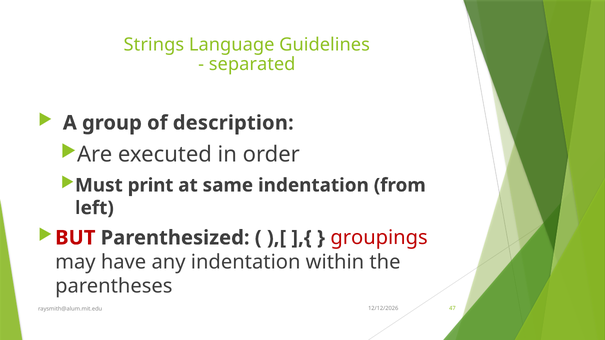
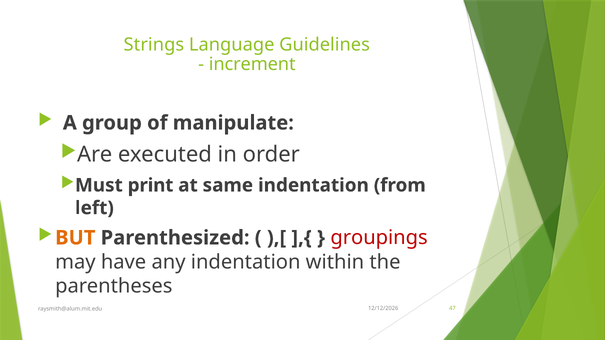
separated: separated -> increment (252, 64)
description: description -> manipulate (233, 123)
BUT colour: red -> orange (75, 238)
